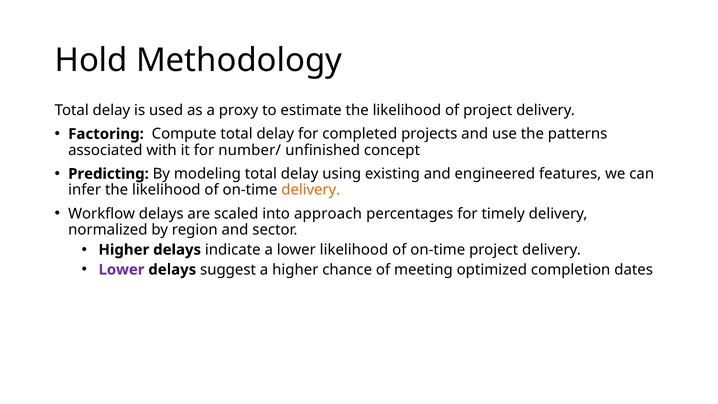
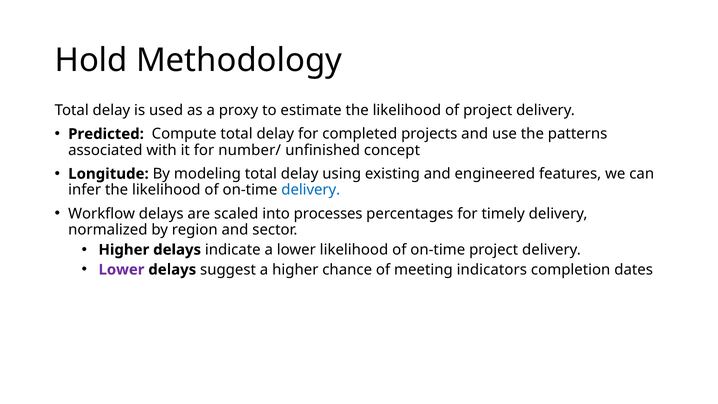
Factoring: Factoring -> Predicted (106, 134)
Predicting: Predicting -> Longitude (108, 174)
delivery colour: orange -> blue (311, 190)
approach: approach -> processes (328, 214)
optimized: optimized -> indicators (492, 270)
